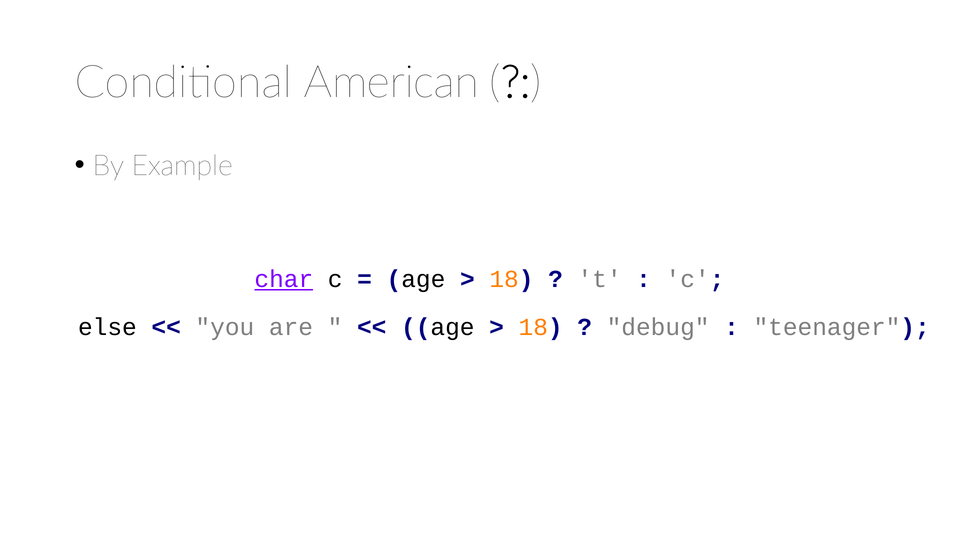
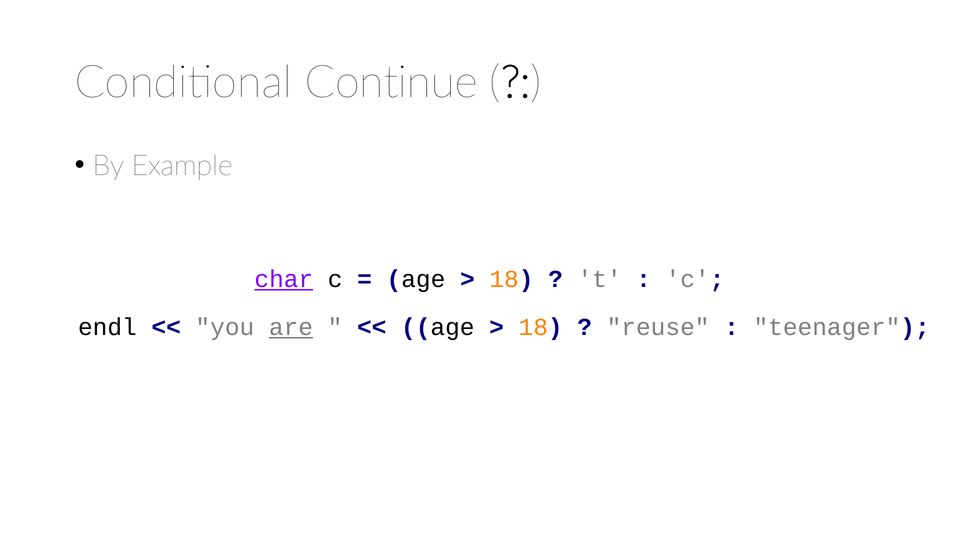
American: American -> Continue (391, 82)
else: else -> endl (107, 327)
are underline: none -> present (291, 327)
debug: debug -> reuse (658, 327)
